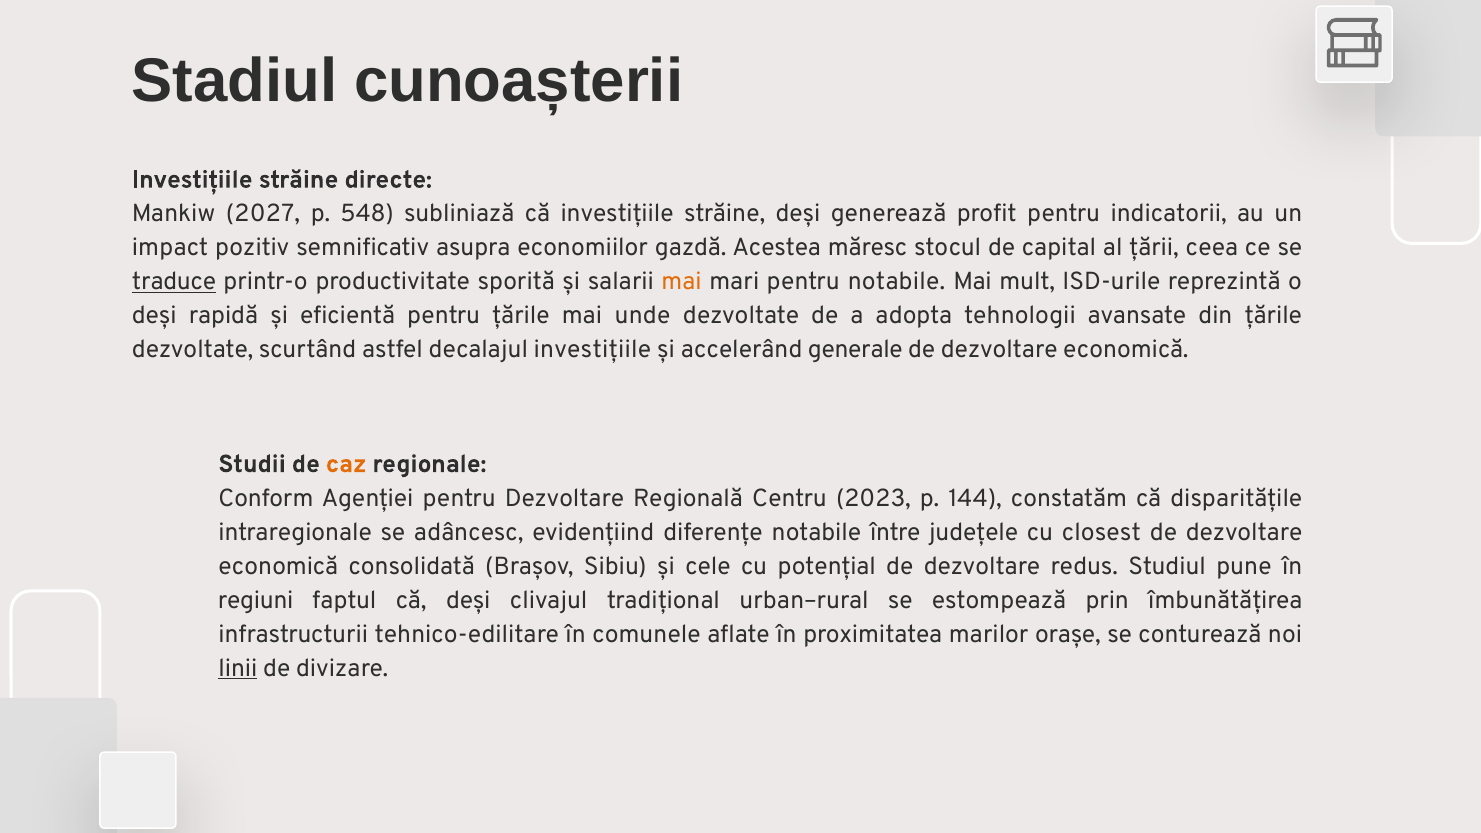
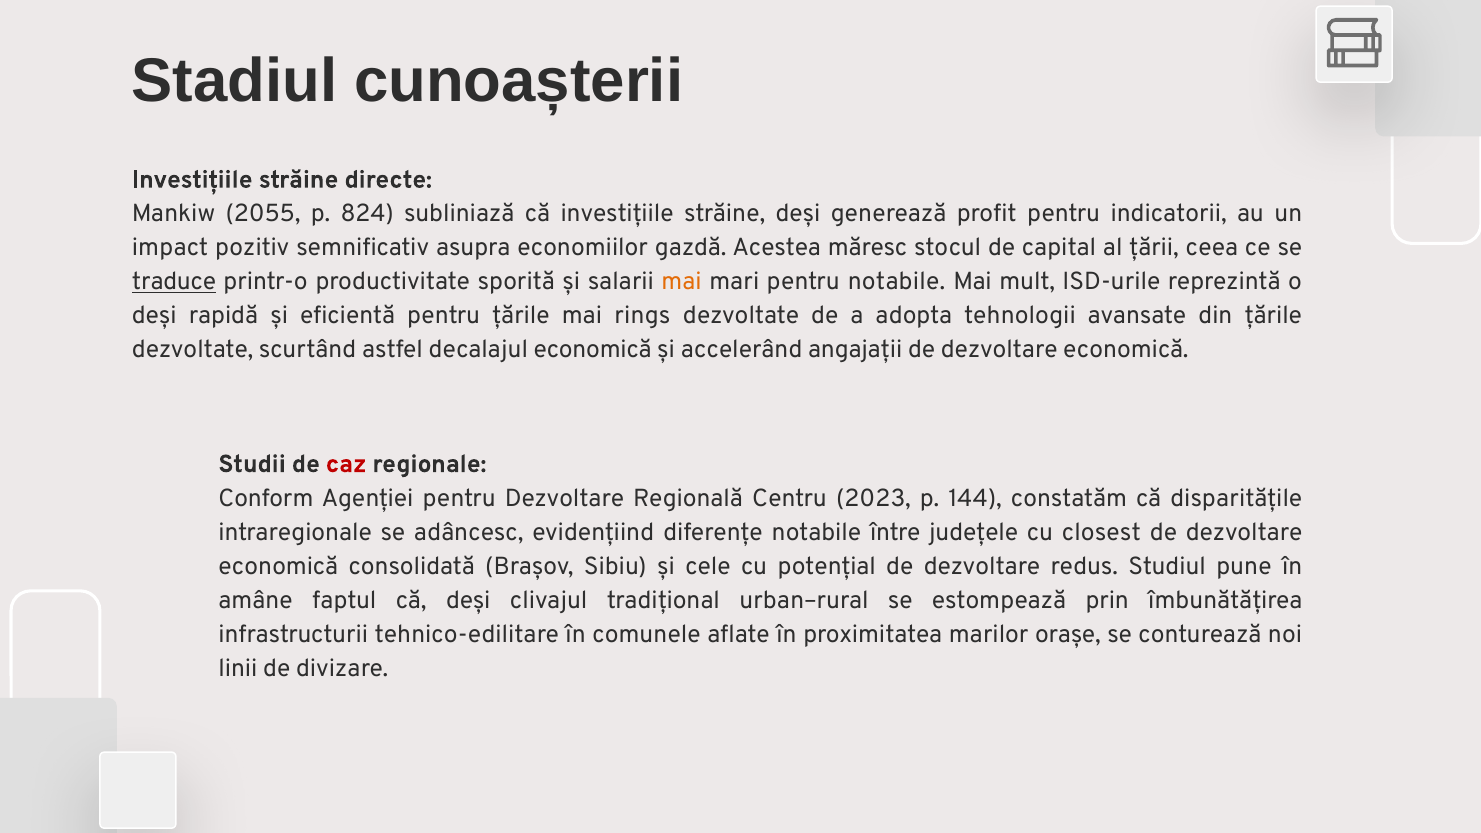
2027: 2027 -> 2055 (263, 214)
548: 548 -> 824 (367, 214)
unde: unde -> rings (642, 316)
decalajul investițiile: investițiile -> economică (593, 350)
generale: generale -> angajații (855, 350)
caz colour: orange -> red (346, 464)
regiuni: regiuni -> amâne (255, 600)
linii underline: present -> none (238, 668)
